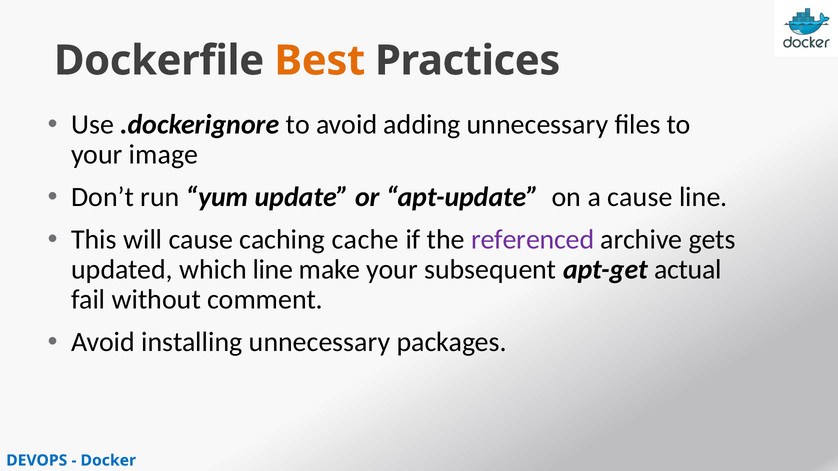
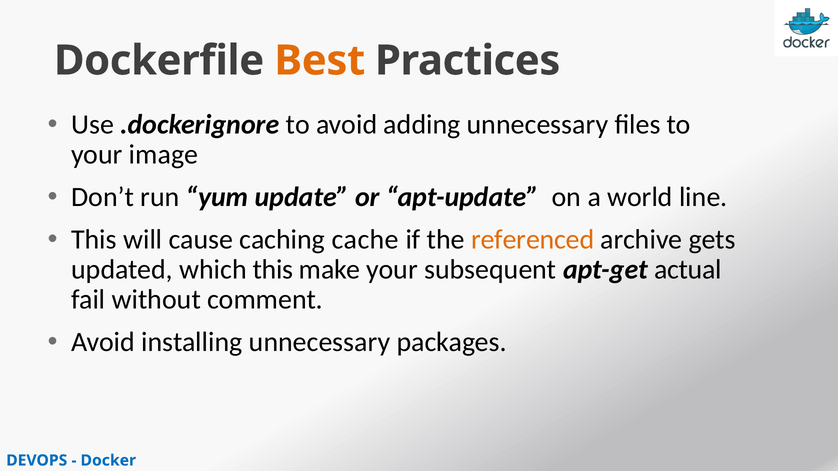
a cause: cause -> world (640, 197)
referenced colour: purple -> orange (533, 240)
which line: line -> this (273, 270)
